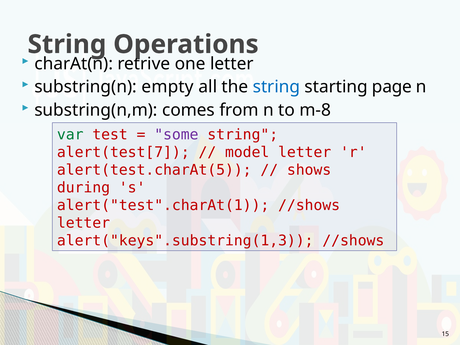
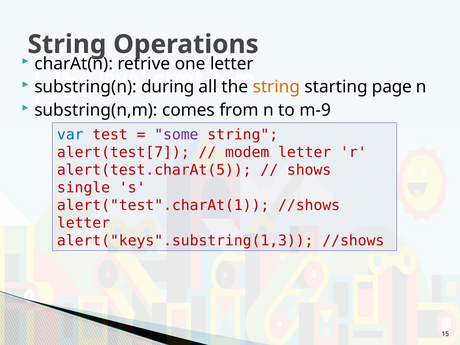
empty: empty -> during (168, 87)
string colour: blue -> orange (276, 87)
m-8: m-8 -> m-9 (315, 110)
var colour: green -> blue (70, 135)
model: model -> modem (247, 152)
during: during -> single (84, 188)
